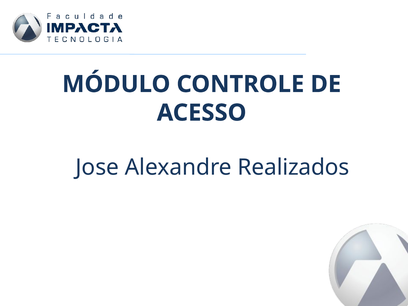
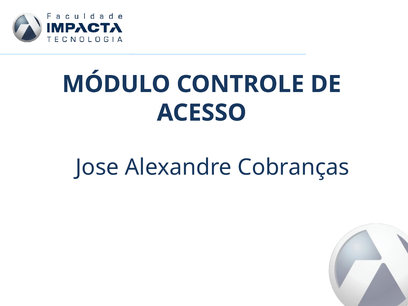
Realizados: Realizados -> Cobranças (293, 167)
